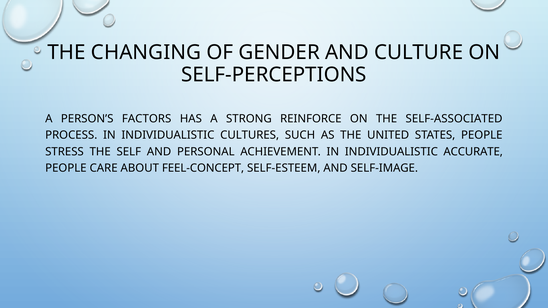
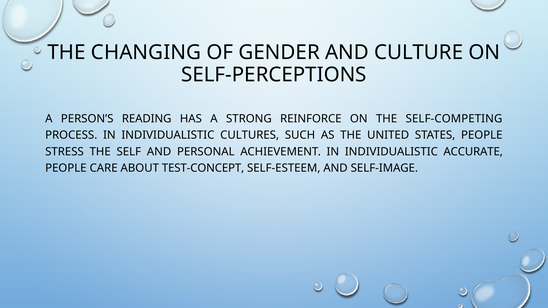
FACTORS: FACTORS -> READING (147, 119)
SELF-ASSOCIATED: SELF-ASSOCIATED -> SELF-COMPETING (454, 119)
FEEL-CONCEPT: FEEL-CONCEPT -> TEST-CONCEPT (203, 168)
